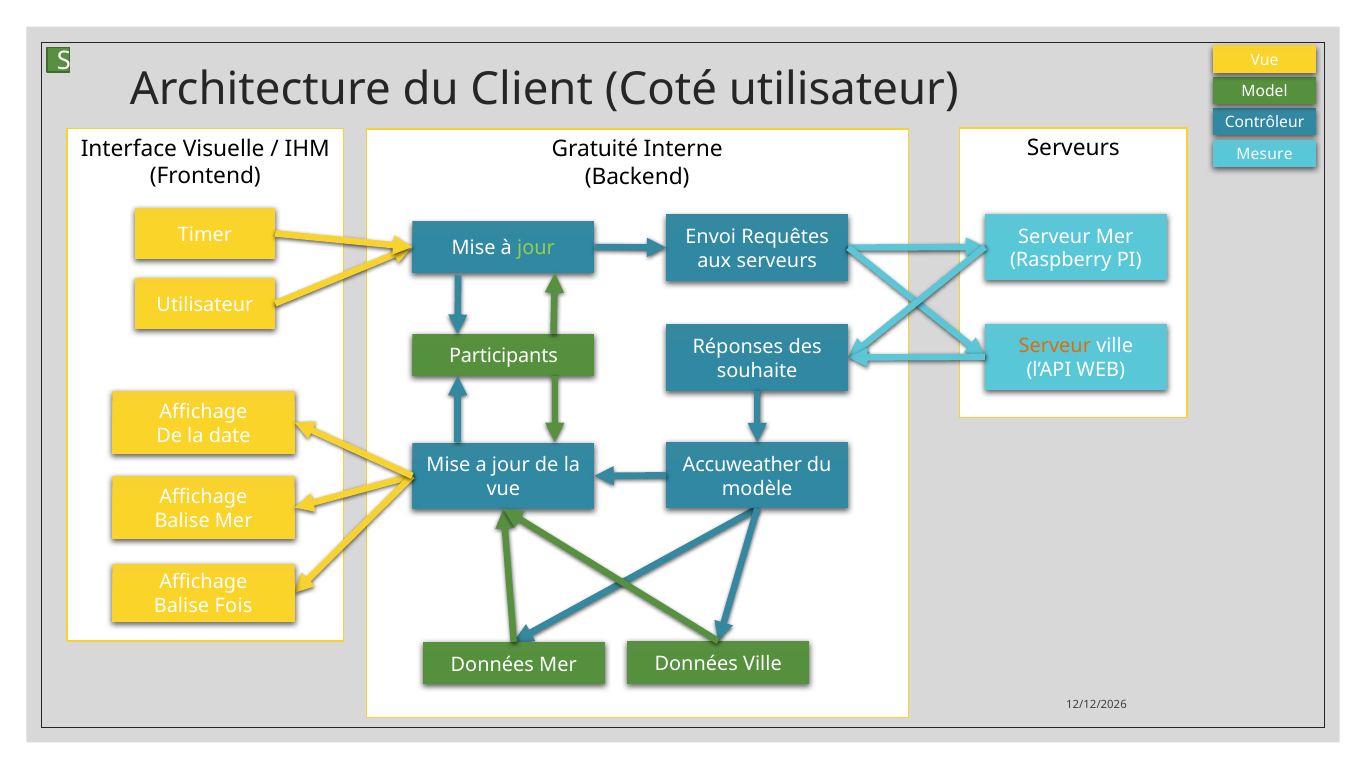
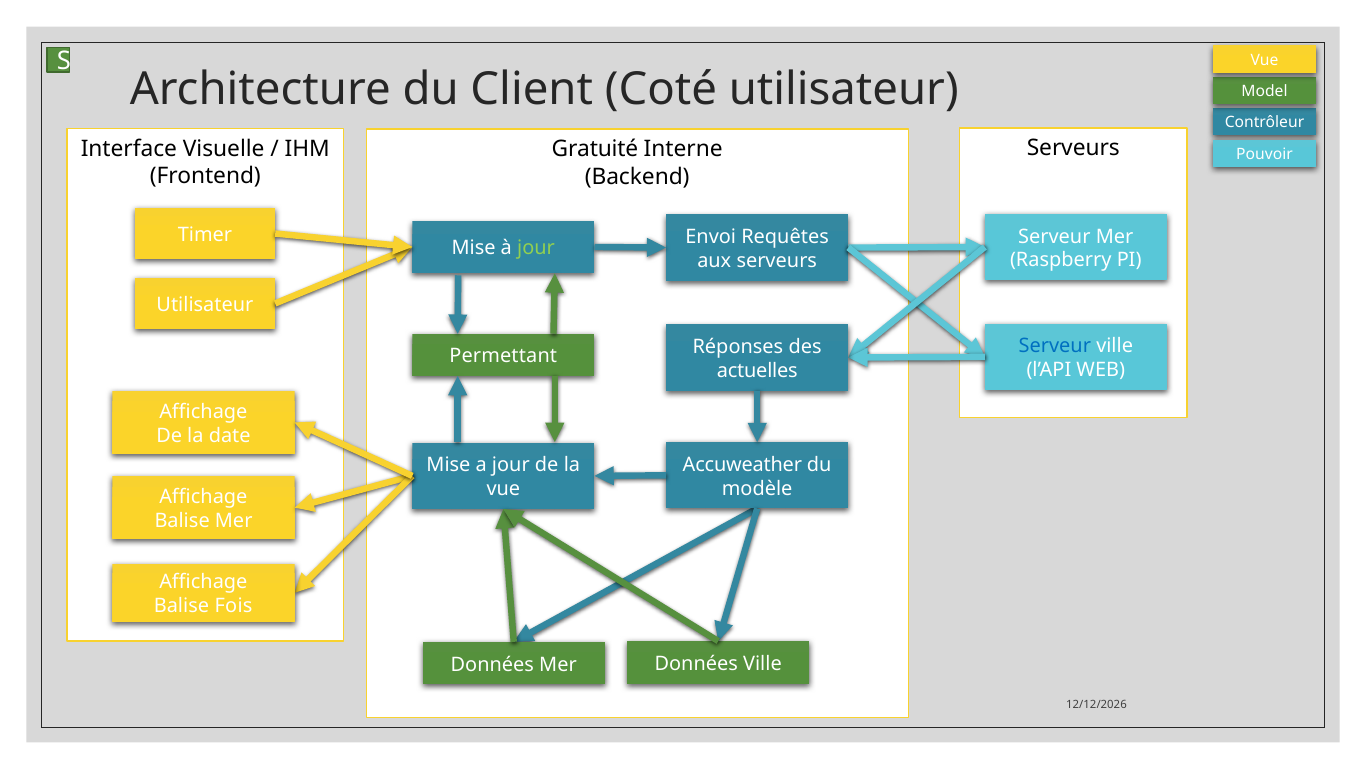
Mesure: Mesure -> Pouvoir (1265, 155)
Serveur colour: orange -> blue (1055, 346)
Participants: Participants -> Permettant (503, 356)
souhaite: souhaite -> actuelles (757, 371)
